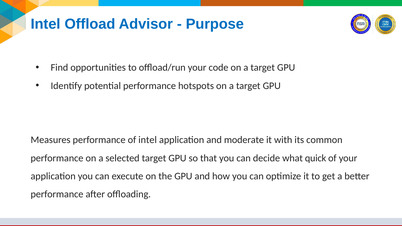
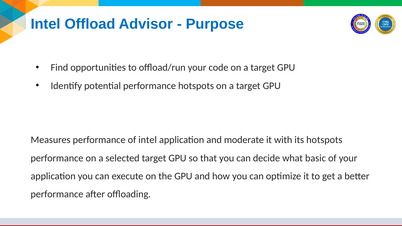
its common: common -> hotspots (324, 140)
quick: quick -> basic (316, 158)
